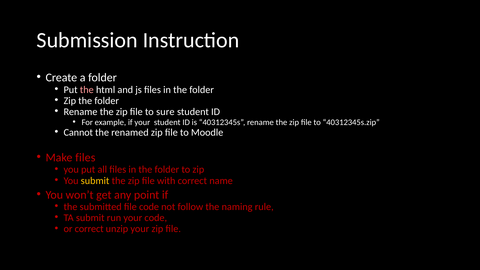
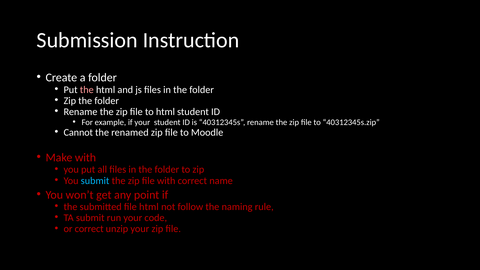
to sure: sure -> html (165, 112)
Make files: files -> with (85, 158)
submit colour: yellow -> light blue (95, 181)
file code: code -> html (149, 207)
